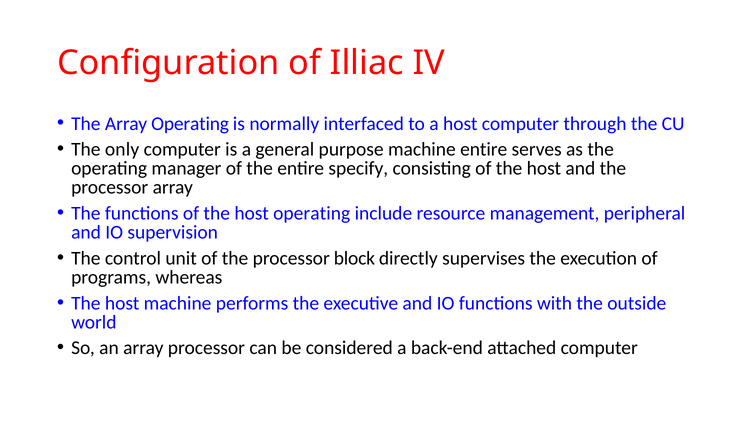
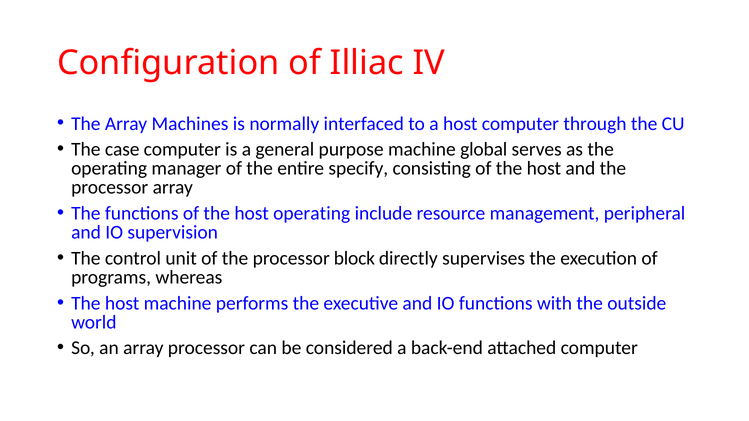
Array Operating: Operating -> Machines (190, 124)
only: only -> case (122, 150)
machine entire: entire -> global (484, 150)
